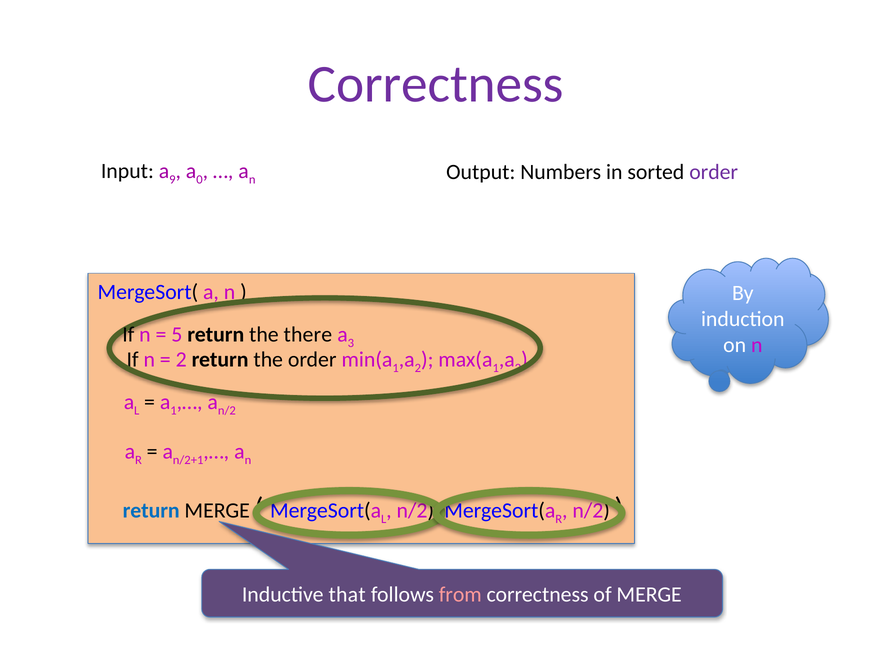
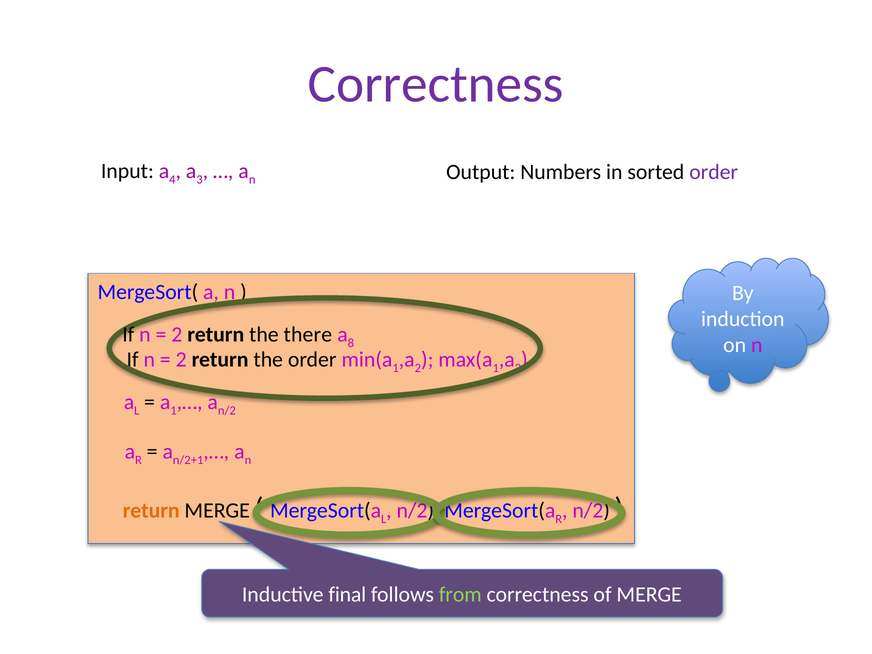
9: 9 -> 4 (172, 179)
0: 0 -> 3 (199, 179)
5: 5 -> 2 (177, 334)
3: 3 -> 8 (351, 343)
return colour: blue -> orange (151, 511)
that: that -> final (347, 595)
from colour: pink -> light green (460, 595)
